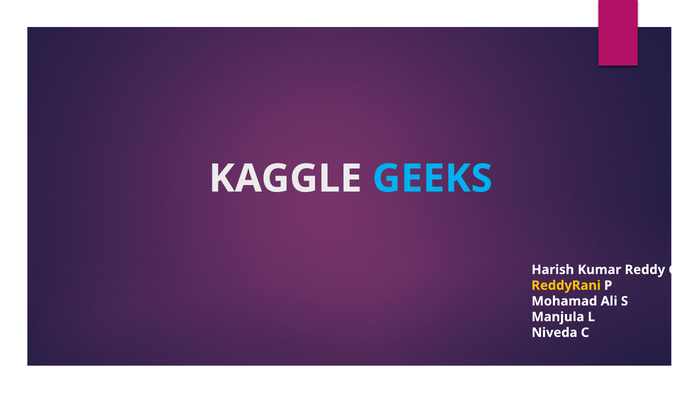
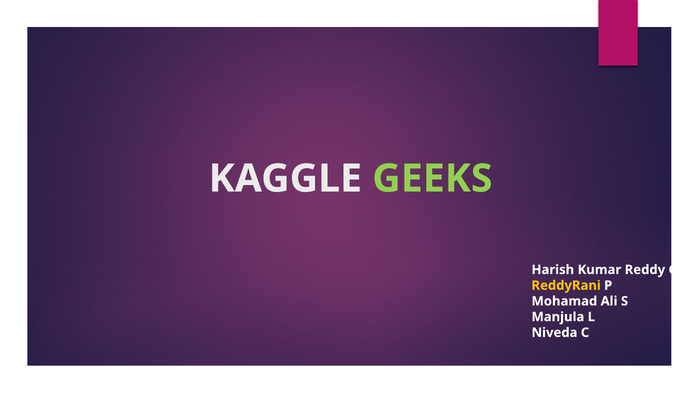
GEEKS colour: light blue -> light green (432, 179)
